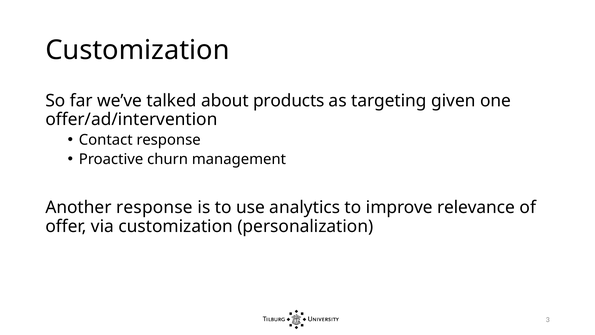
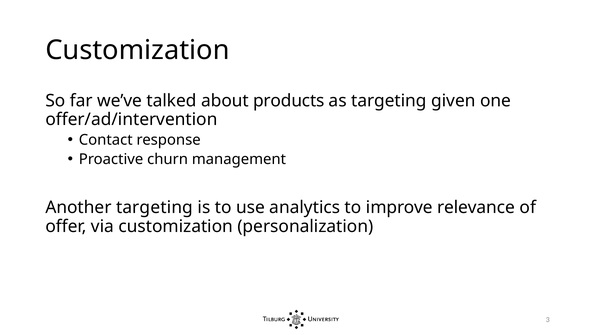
Another response: response -> targeting (154, 207)
